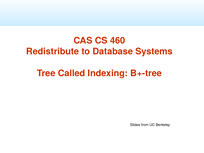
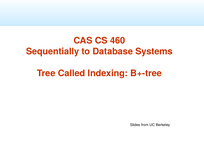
Redistribute: Redistribute -> Sequentially (53, 52)
